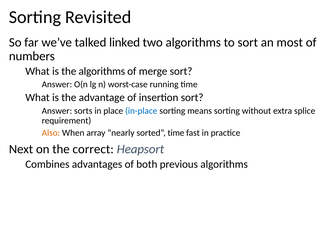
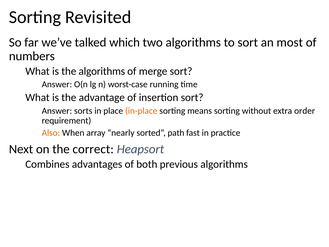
linked: linked -> which (125, 42)
in-place colour: blue -> orange (141, 111)
splice: splice -> order (305, 111)
sorted time: time -> path (176, 133)
